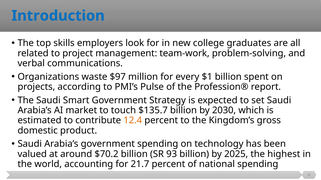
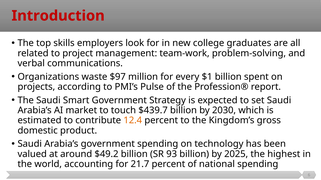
Introduction colour: blue -> red (58, 16)
$135.7: $135.7 -> $439.7 (153, 111)
$70.2: $70.2 -> $49.2 (106, 154)
